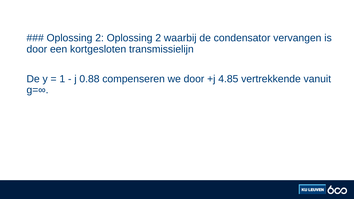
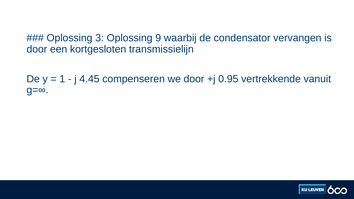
2: 2 -> 3 (100, 38)
2: 2 -> 9 (158, 38)
0.88: 0.88 -> 4.45 (89, 79)
4.85: 4.85 -> 0.95 (228, 79)
